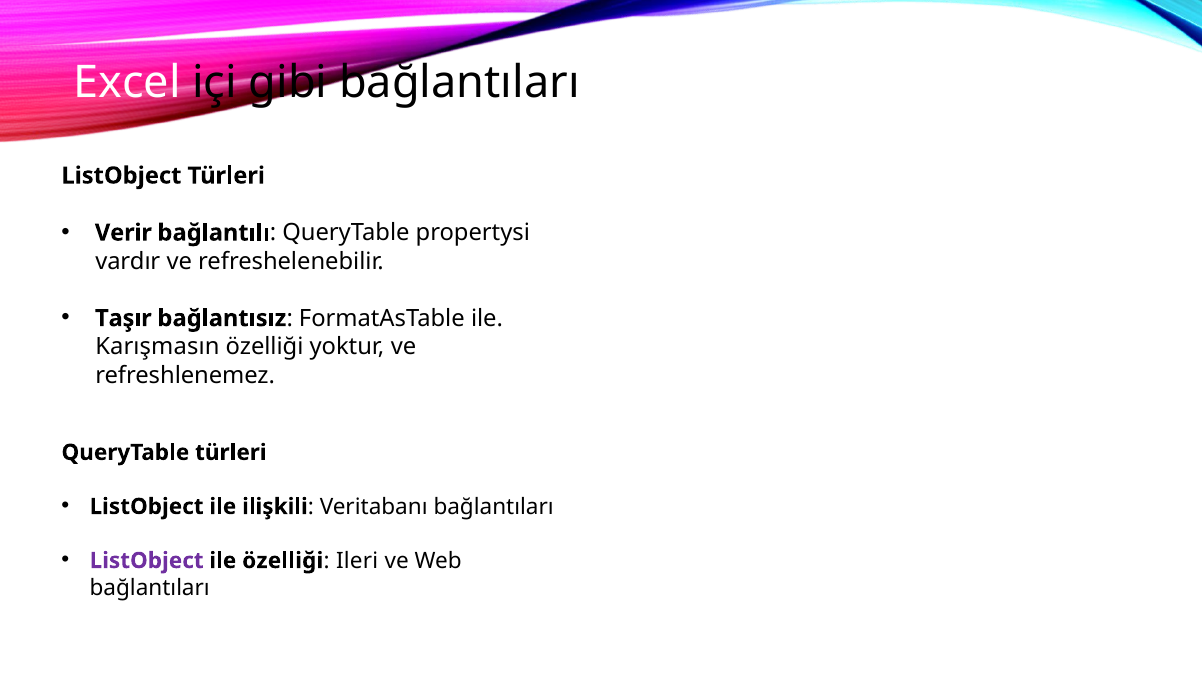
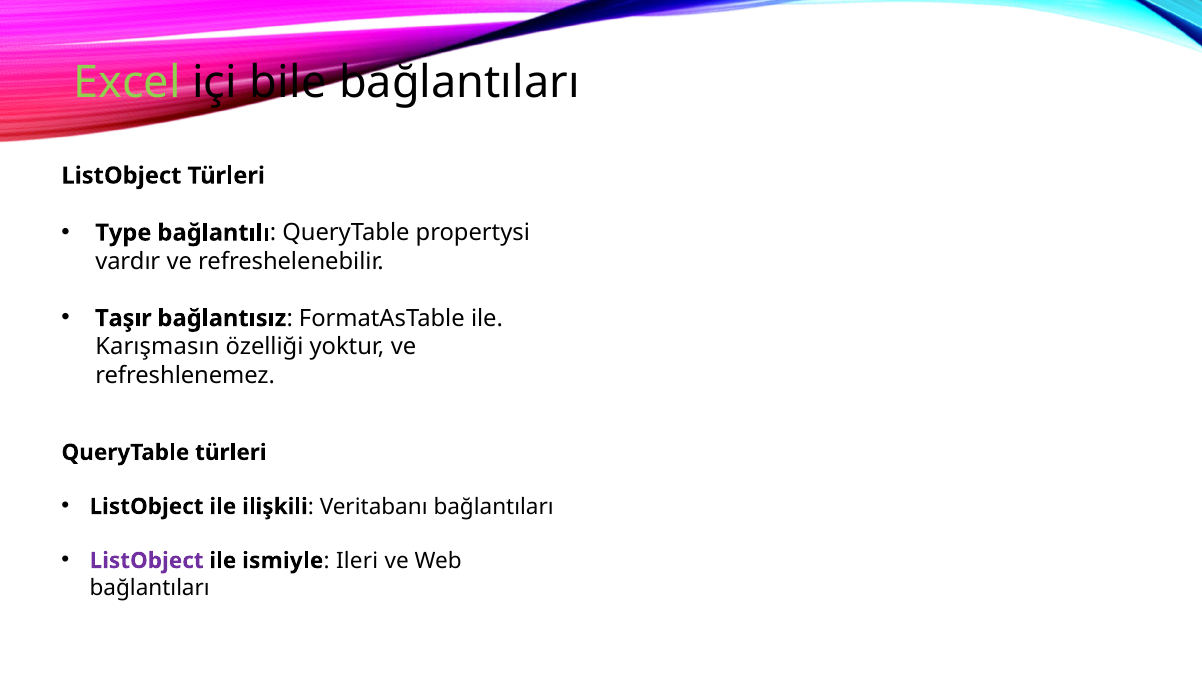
Excel colour: white -> light green (127, 82)
gibi: gibi -> bile (288, 82)
Verir: Verir -> Type (123, 233)
ile özelliği: özelliği -> ismiyle (283, 561)
